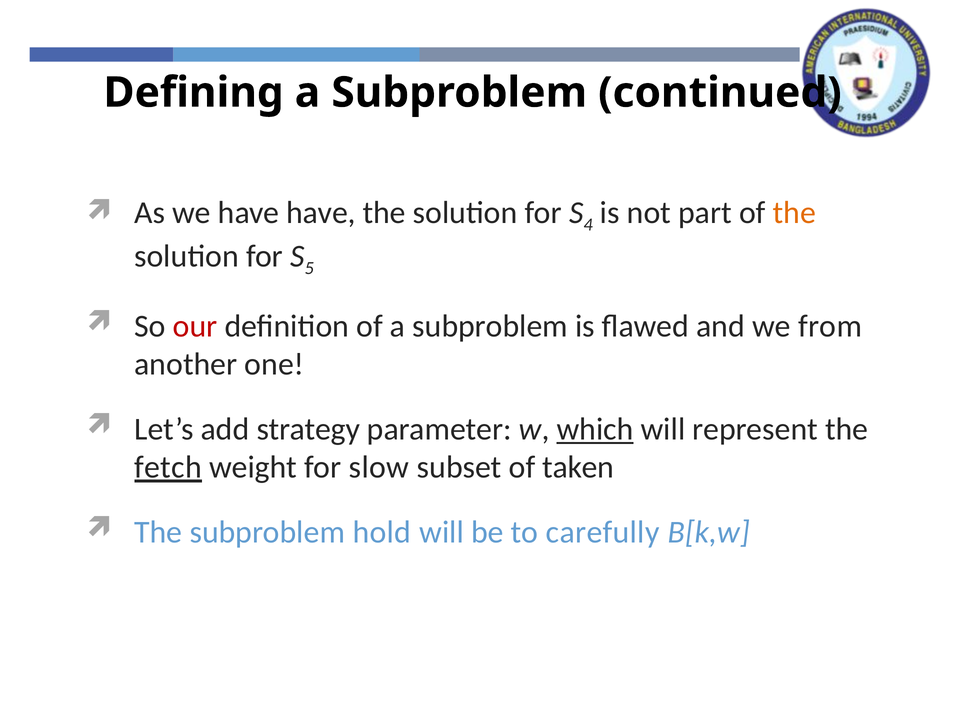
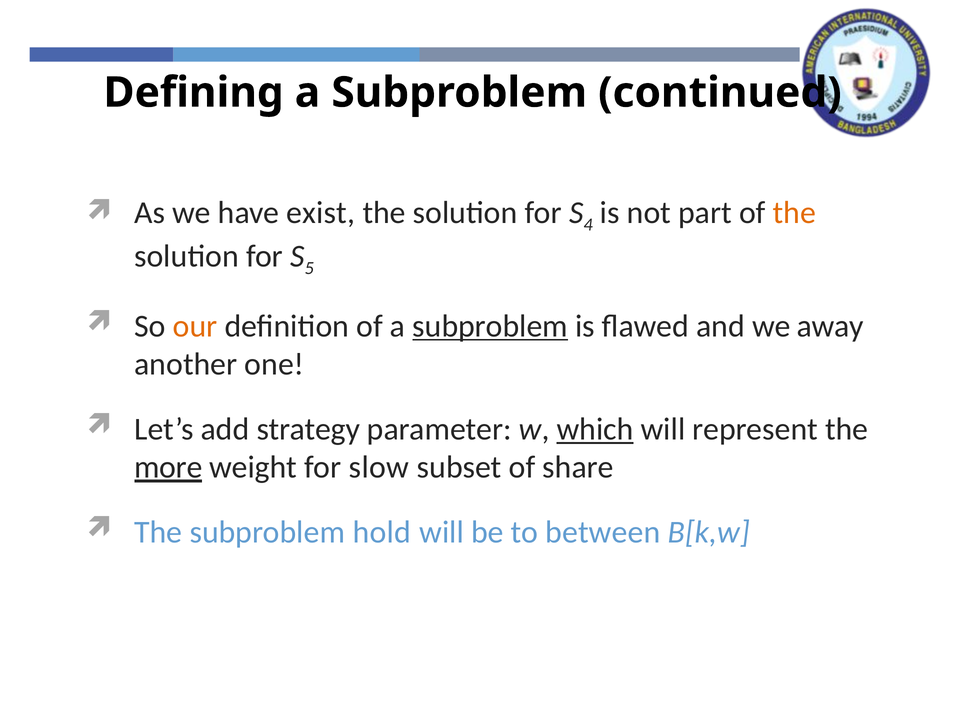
have have: have -> exist (321, 212)
our colour: red -> orange (195, 326)
subproblem underline: none -> present (490, 326)
from: from -> away (830, 326)
fetch: fetch -> more (168, 467)
taken: taken -> share (578, 467)
carefully: carefully -> between (603, 532)
